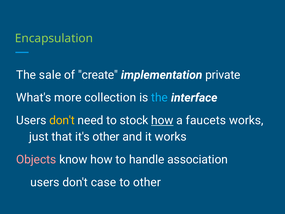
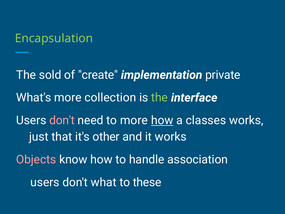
sale: sale -> sold (50, 75)
the colour: light blue -> light green (160, 98)
don't colour: yellow -> pink (62, 120)
to stock: stock -> more (134, 120)
faucets: faucets -> classes (206, 120)
case: case -> what (104, 182)
to other: other -> these (147, 182)
